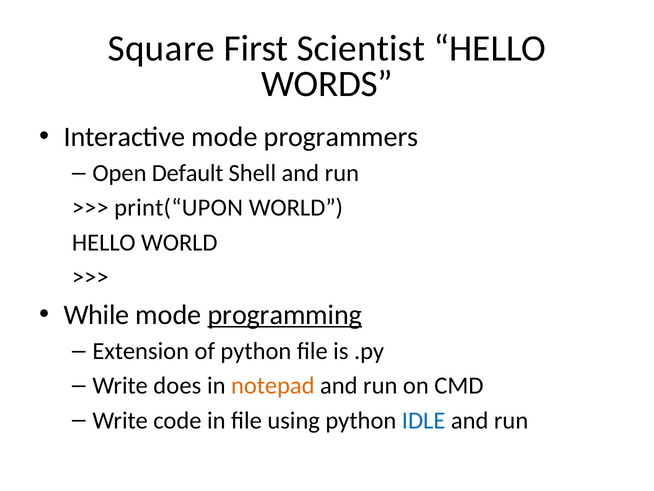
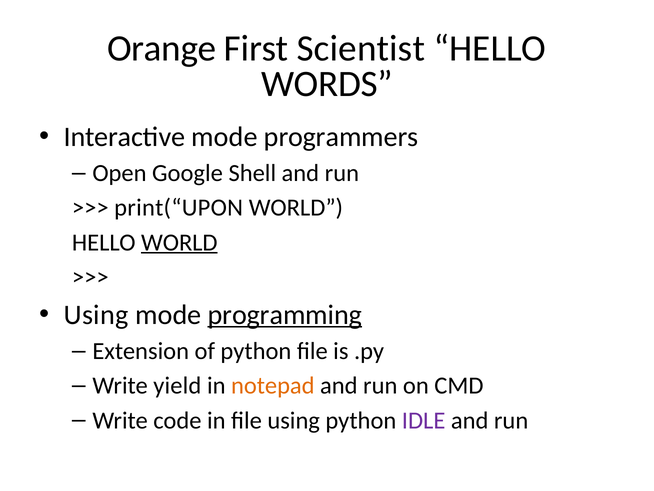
Square: Square -> Orange (162, 48)
Default: Default -> Google (187, 173)
WORLD underline: none -> present (179, 242)
While: While -> Using (96, 314)
does: does -> yield (177, 385)
IDLE colour: blue -> purple (424, 420)
